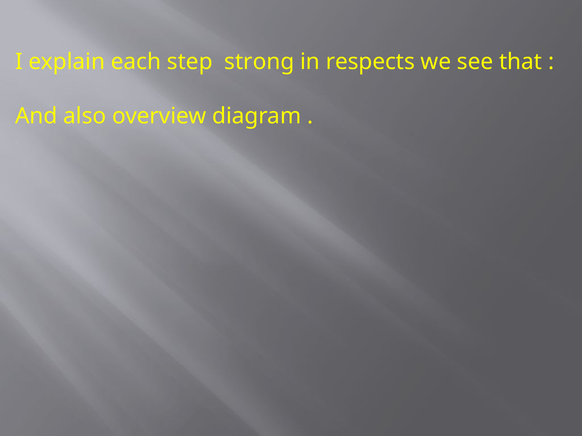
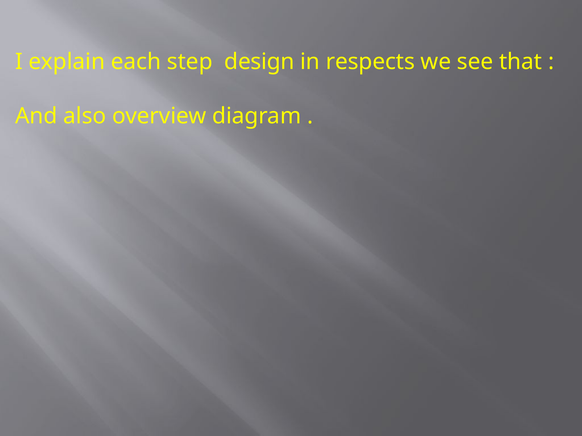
strong: strong -> design (259, 62)
